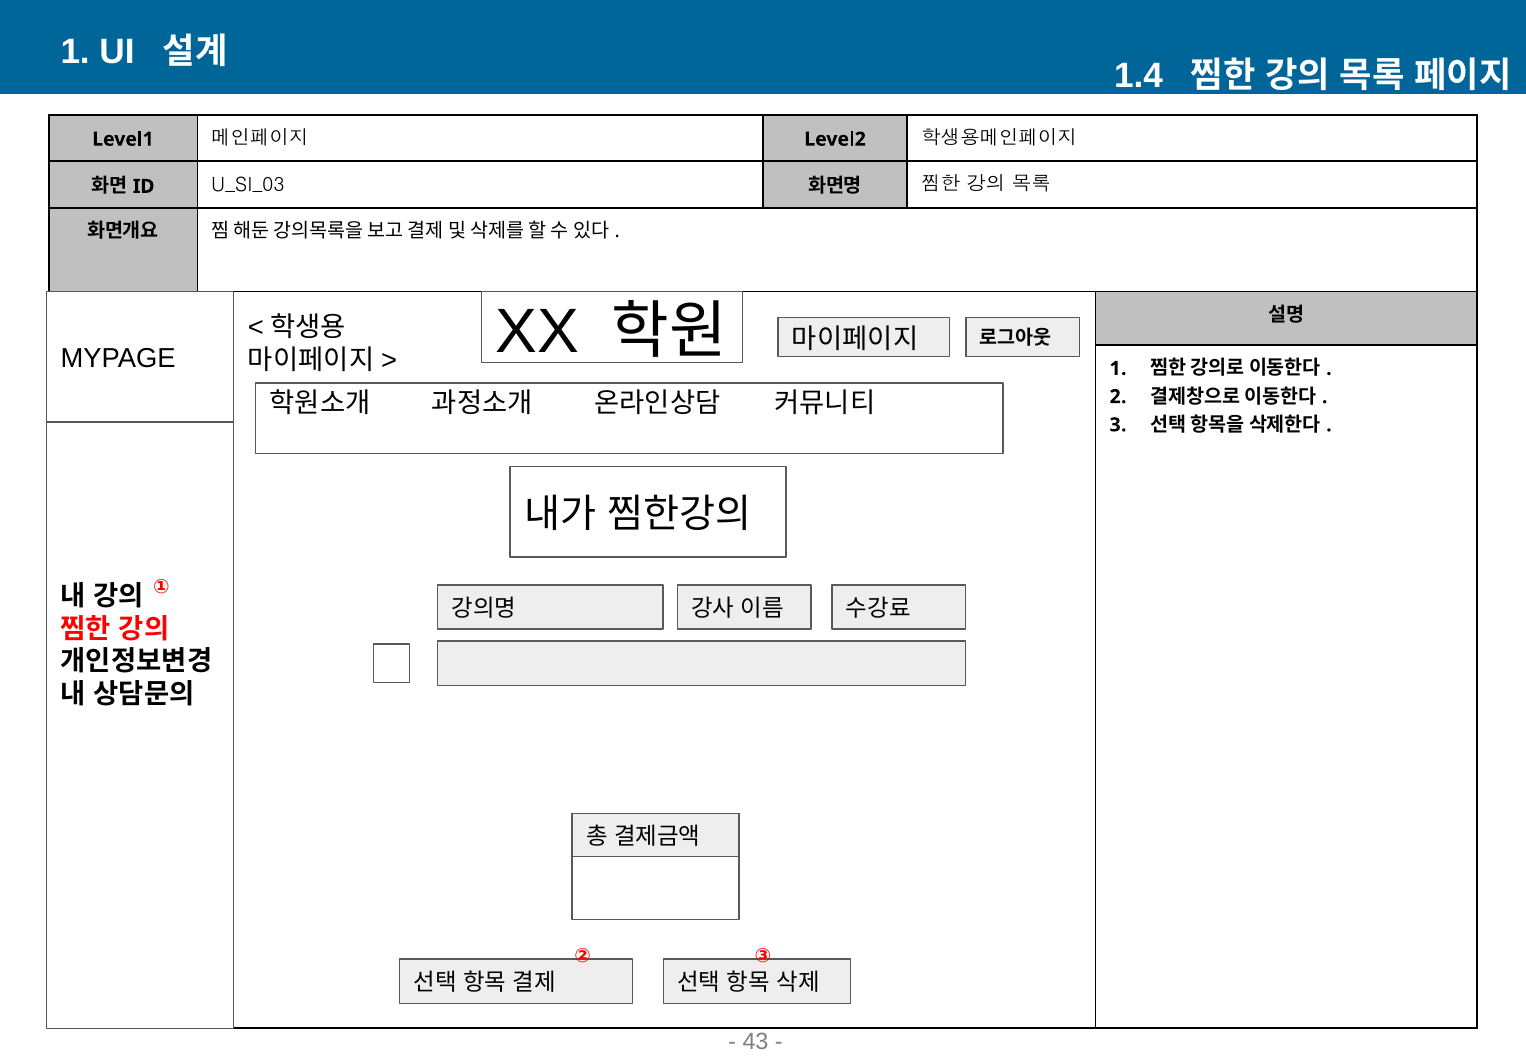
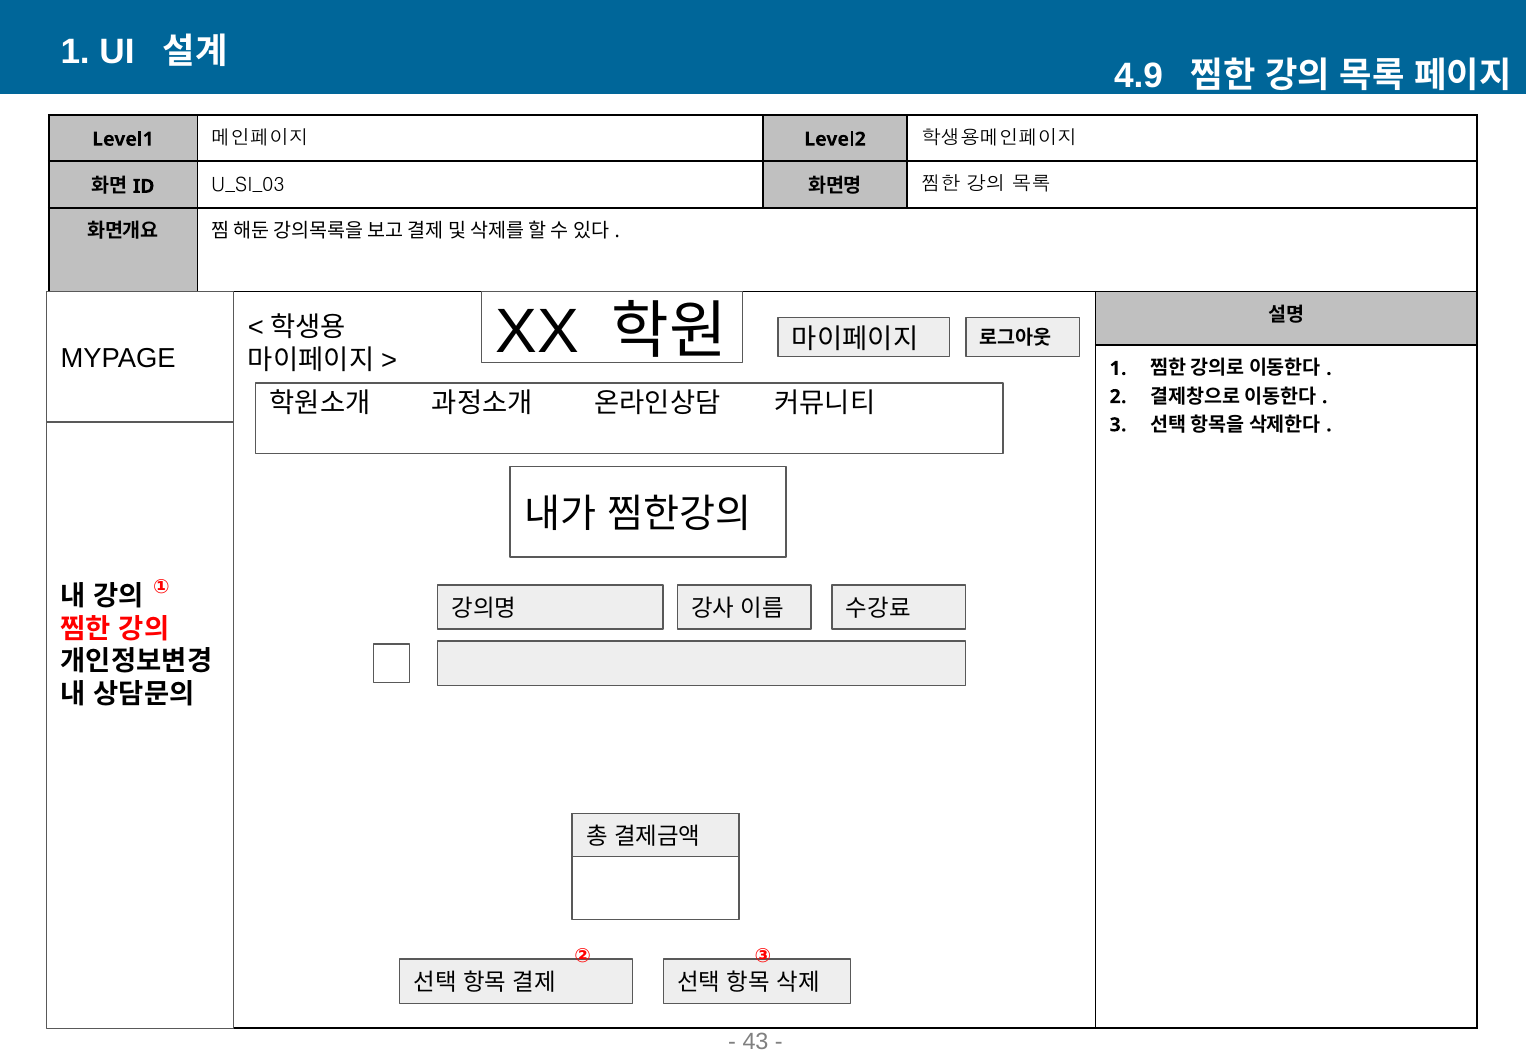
1.4: 1.4 -> 4.9 (1139, 76)
